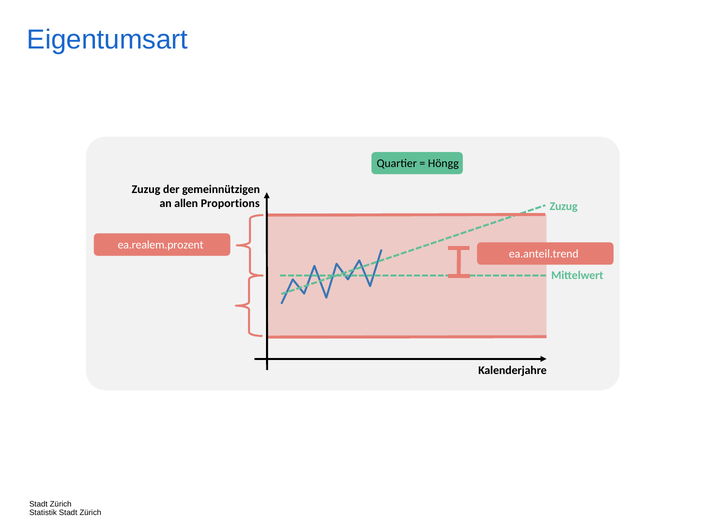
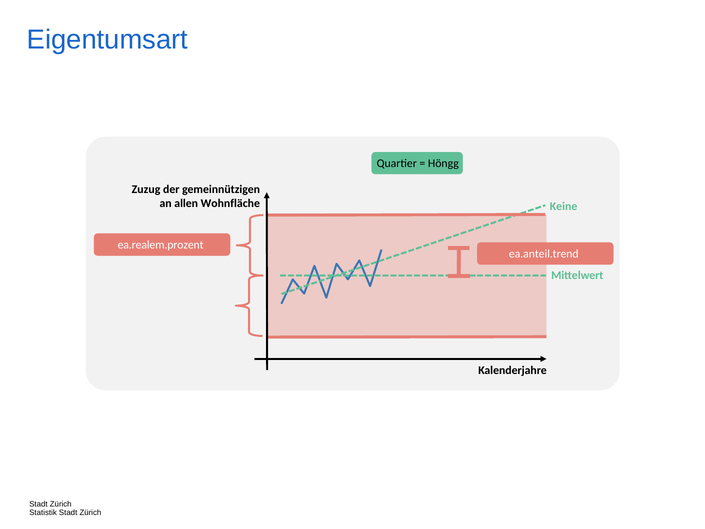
Proportions: Proportions -> Wohnfläche (230, 203)
Zuzug: Zuzug -> Keine (564, 206)
